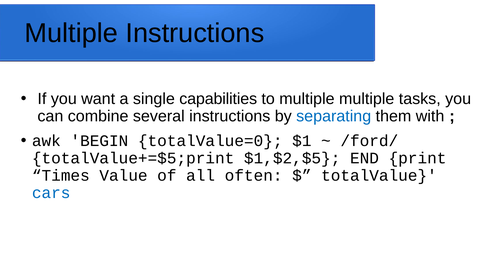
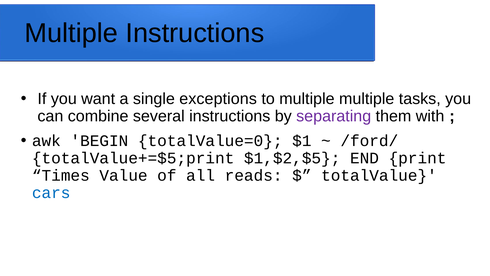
capabilities: capabilities -> exceptions (218, 99)
separating colour: blue -> purple (334, 116)
often: often -> reads (254, 175)
